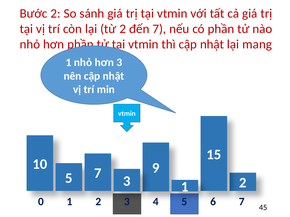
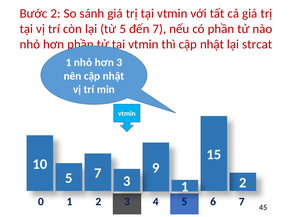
từ 2: 2 -> 5 (123, 29)
mang: mang -> strcat (257, 44)
